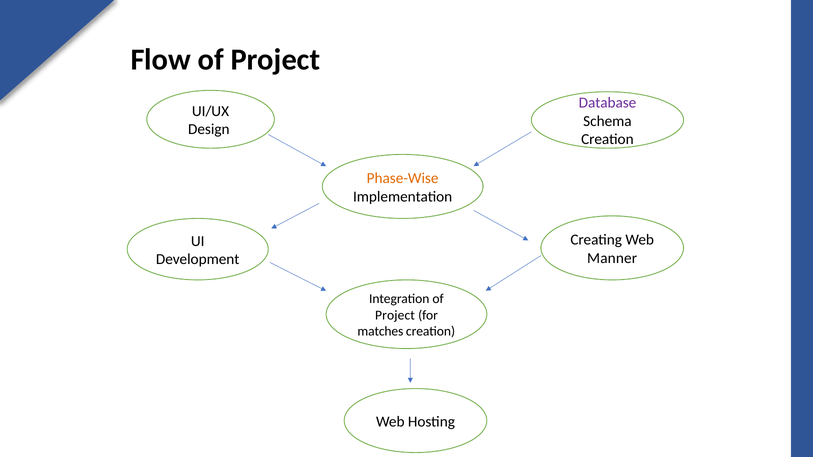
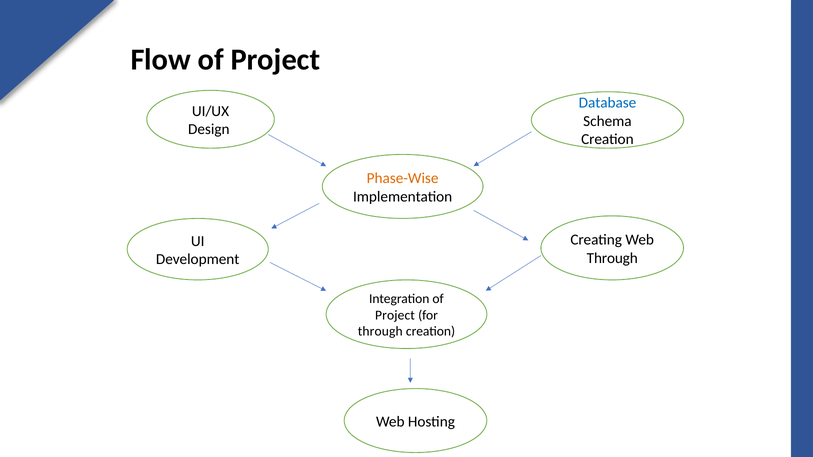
Database colour: purple -> blue (607, 103)
Manner: Manner -> Through (612, 258)
matches: matches -> through (380, 332)
